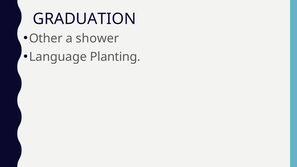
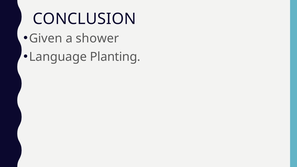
GRADUATION: GRADUATION -> CONCLUSION (84, 19)
Other: Other -> Given (46, 38)
